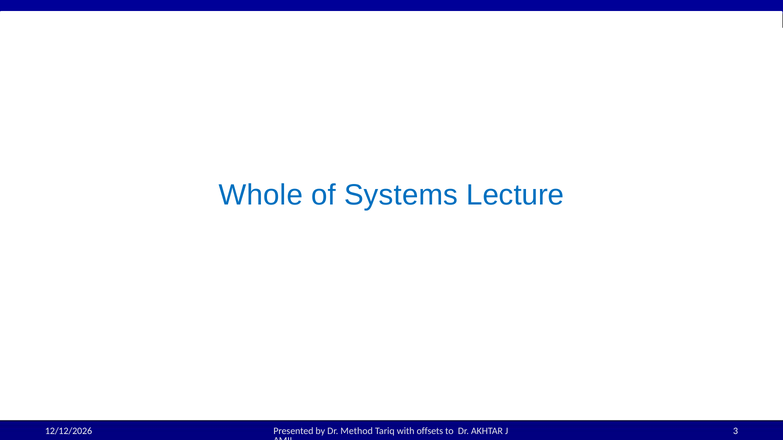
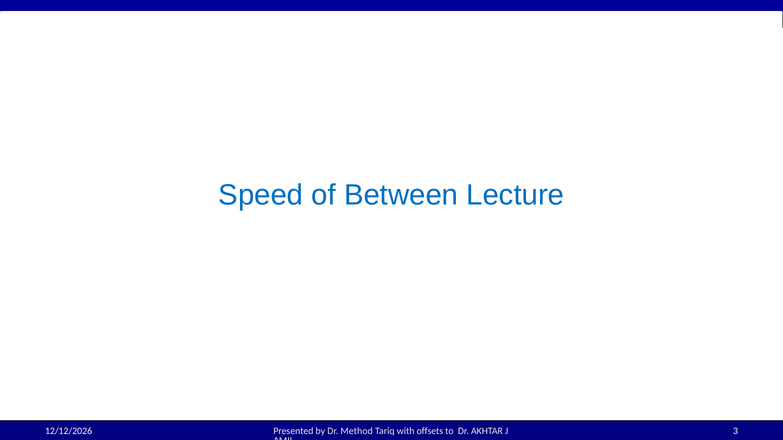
Whole: Whole -> Speed (261, 195)
Systems: Systems -> Between (401, 195)
